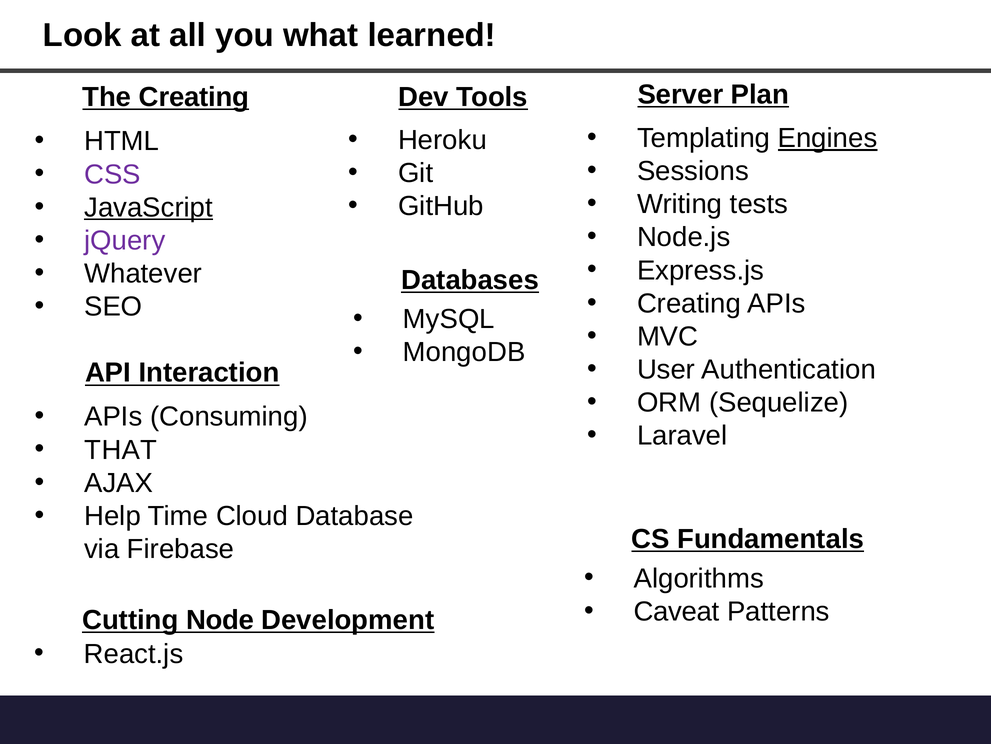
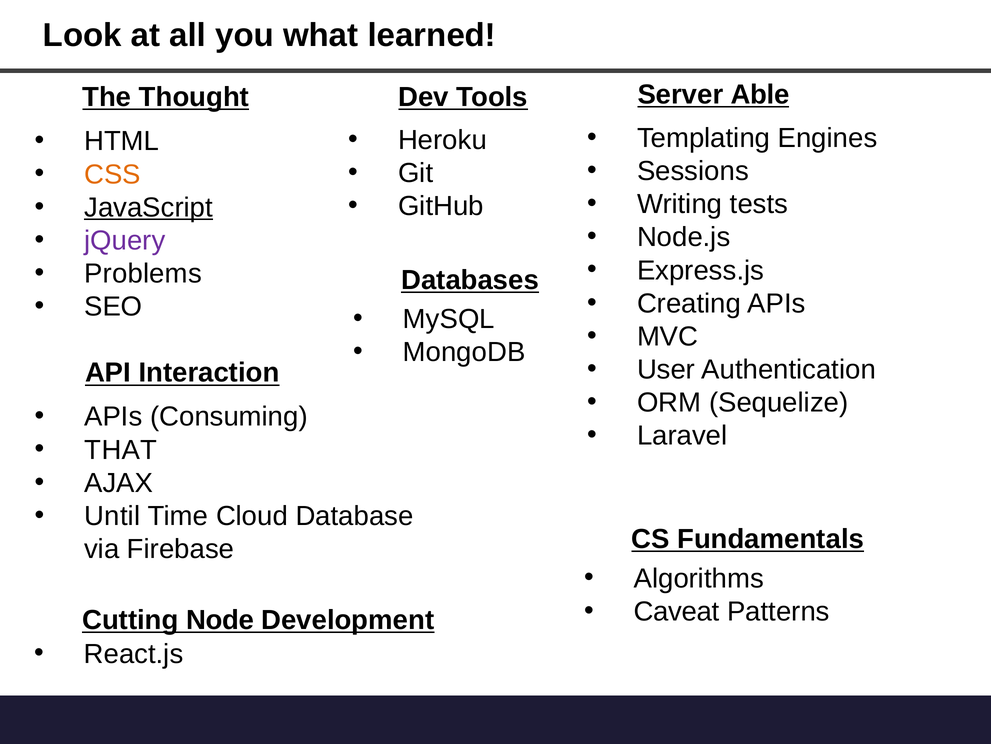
The Creating: Creating -> Thought (194, 97)
Plan: Plan -> Able (760, 94)
Engines underline: present -> none (828, 138)
CSS colour: purple -> orange (113, 174)
Whatever: Whatever -> Problems (143, 273)
Help: Help -> Until (112, 516)
